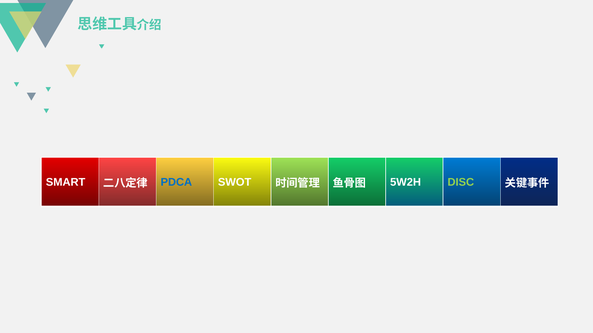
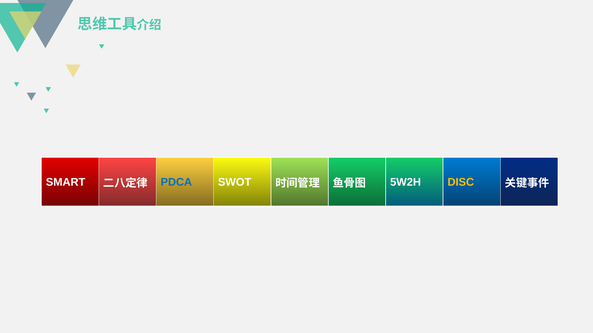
DISC colour: light green -> yellow (461, 182)
